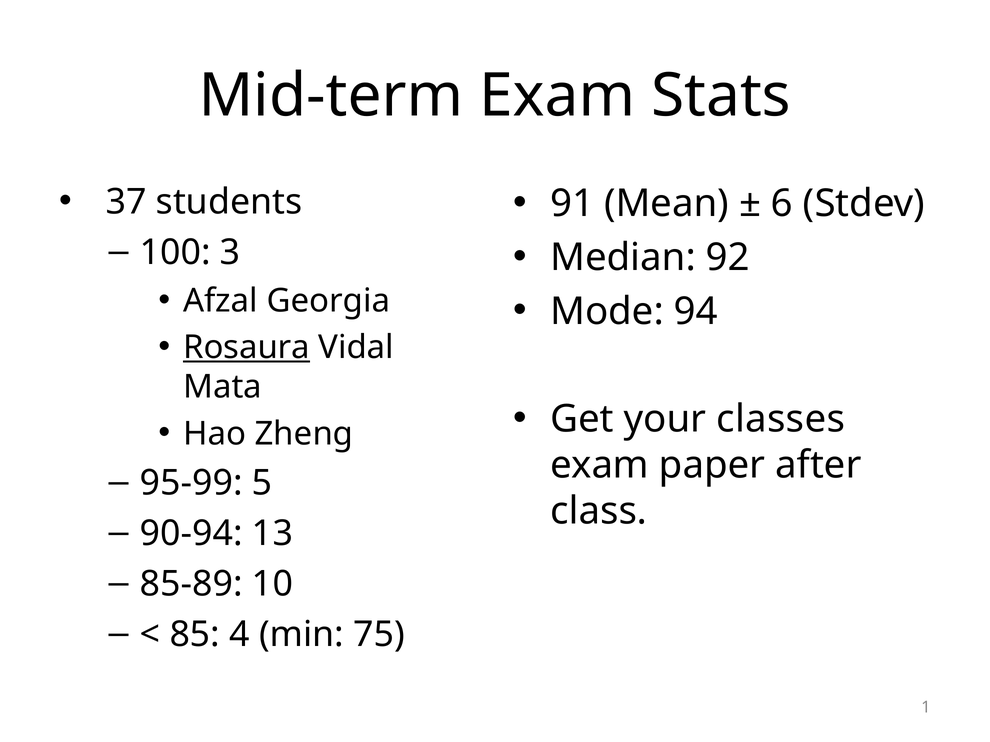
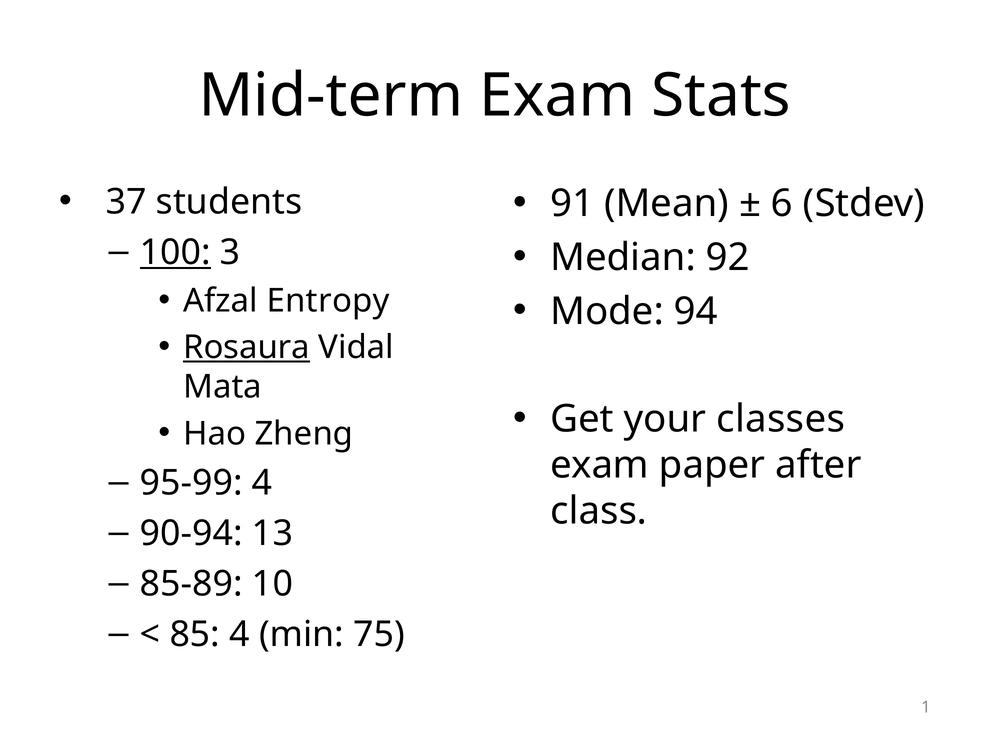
100 underline: none -> present (175, 253)
Georgia: Georgia -> Entropy (328, 301)
95-99 5: 5 -> 4 (262, 483)
